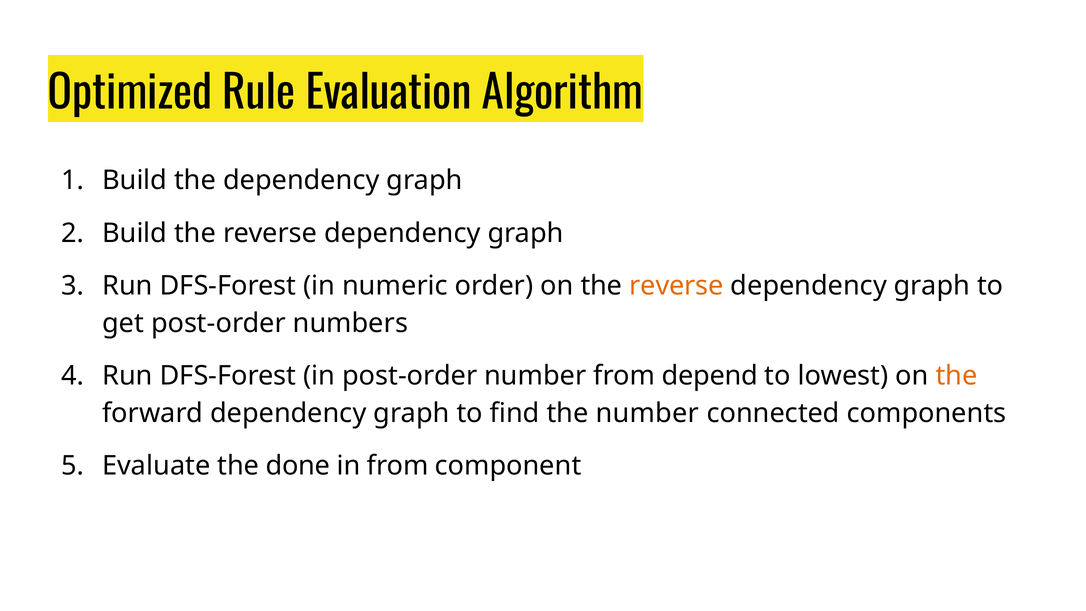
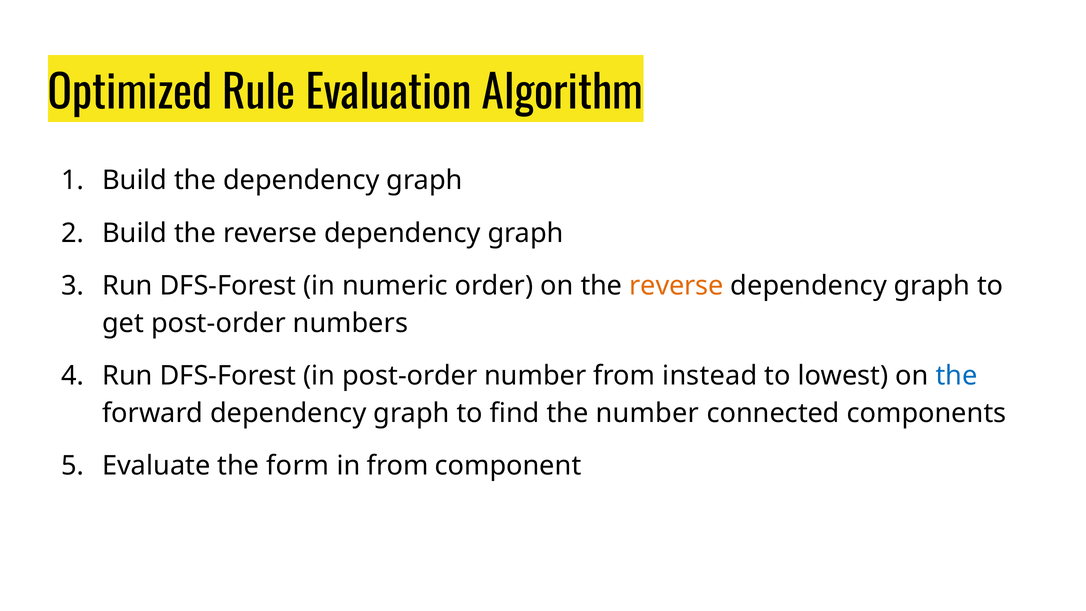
depend: depend -> instead (710, 376)
the colour: orange -> blue (956, 376)
done: done -> form (298, 466)
